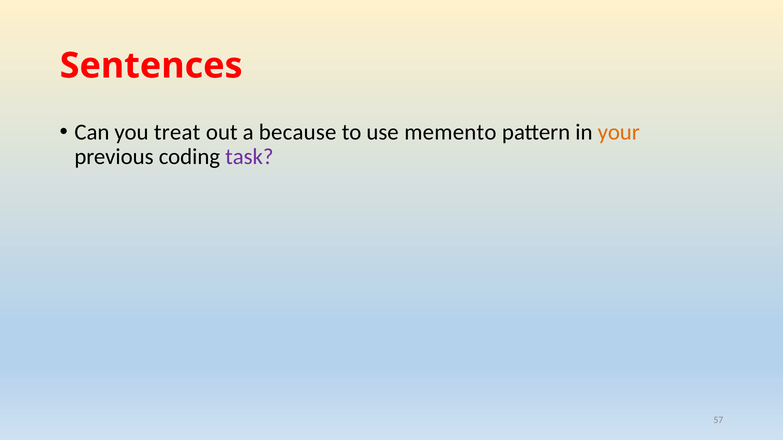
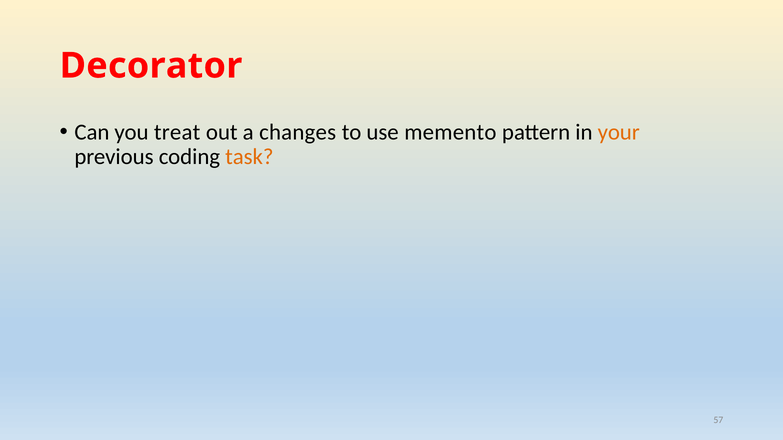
Sentences: Sentences -> Decorator (151, 66)
because: because -> changes (298, 132)
task colour: purple -> orange (249, 157)
